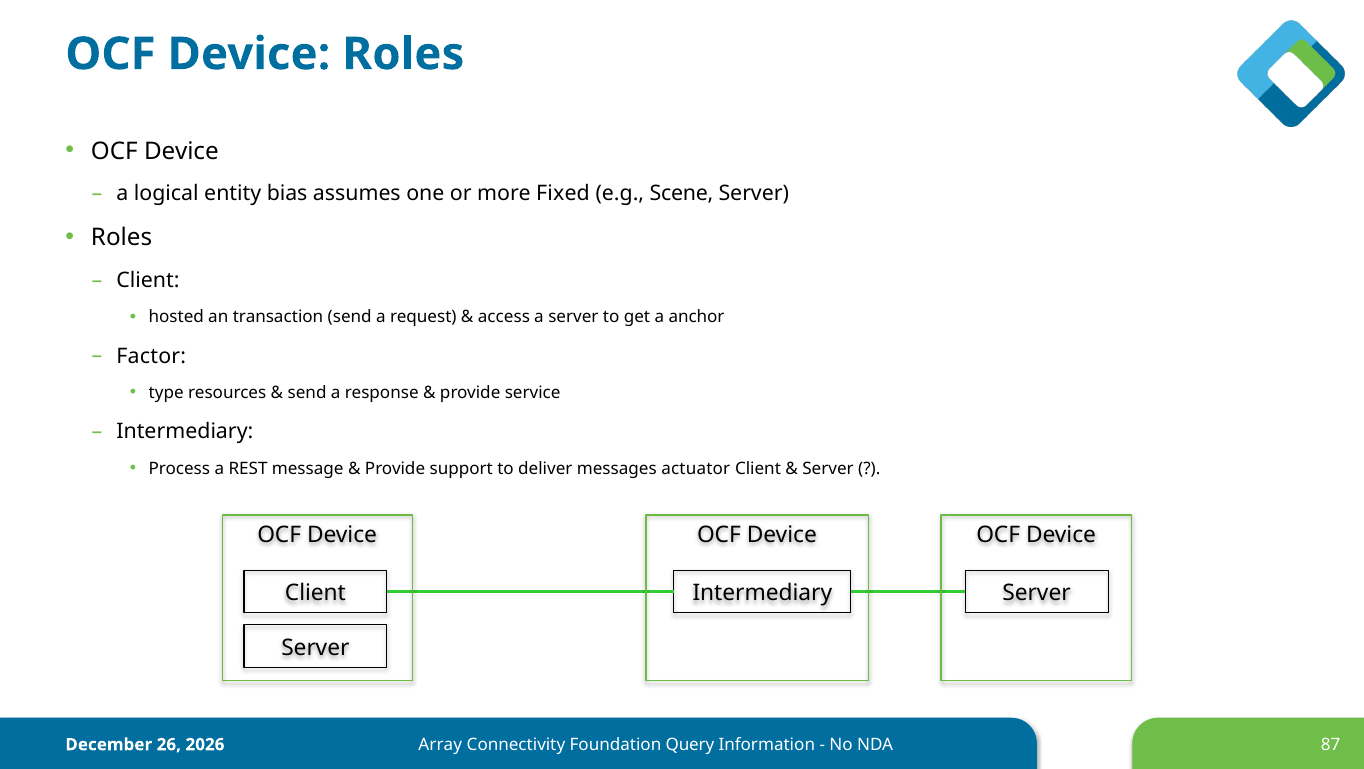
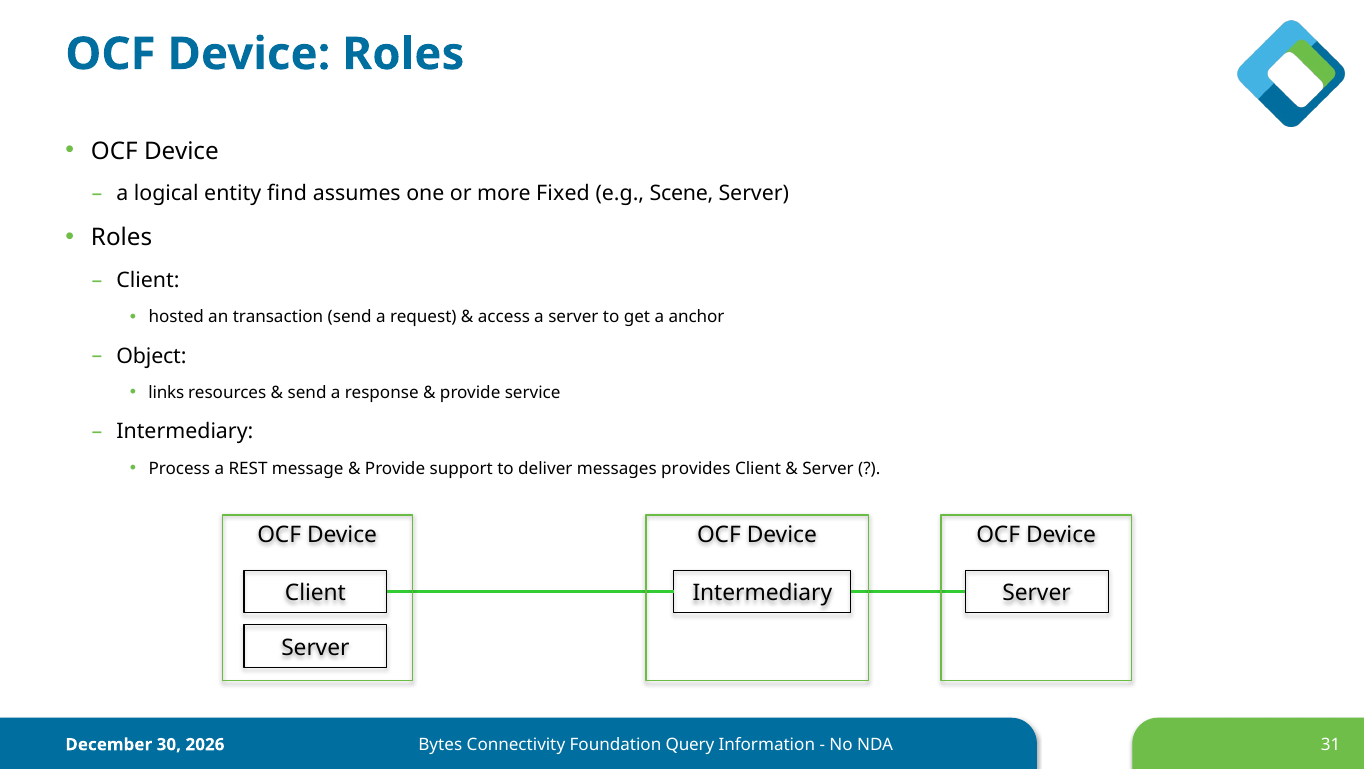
bias: bias -> find (287, 194)
Factor: Factor -> Object (151, 356)
type: type -> links (166, 393)
actuator: actuator -> provides (696, 469)
26: 26 -> 30 (169, 745)
Array: Array -> Bytes (440, 745)
87: 87 -> 31 (1331, 745)
